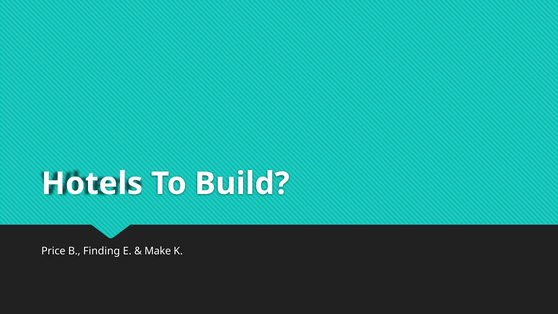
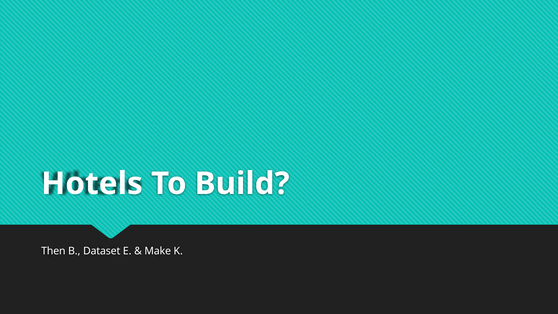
Price: Price -> Then (53, 251)
Finding: Finding -> Dataset (102, 251)
